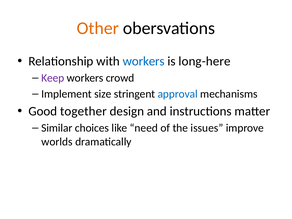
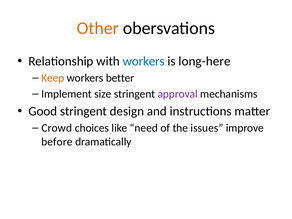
Keep colour: purple -> orange (53, 78)
crowd: crowd -> better (120, 78)
approval colour: blue -> purple (178, 94)
Good together: together -> stringent (83, 111)
Similar: Similar -> Crowd (57, 128)
worlds: worlds -> before (57, 142)
